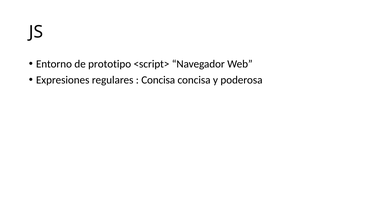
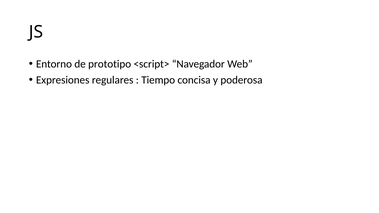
Concisa: Concisa -> Tiempo (158, 80)
